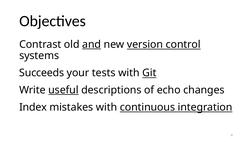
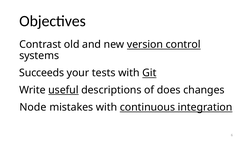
and underline: present -> none (92, 44)
echo: echo -> does (169, 90)
Index: Index -> Node (33, 107)
